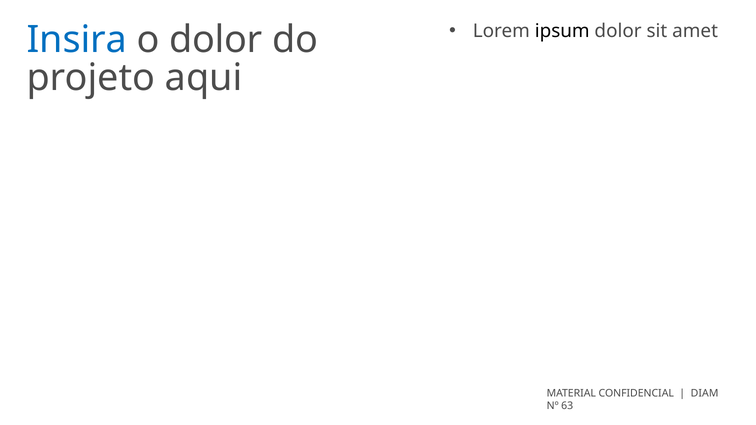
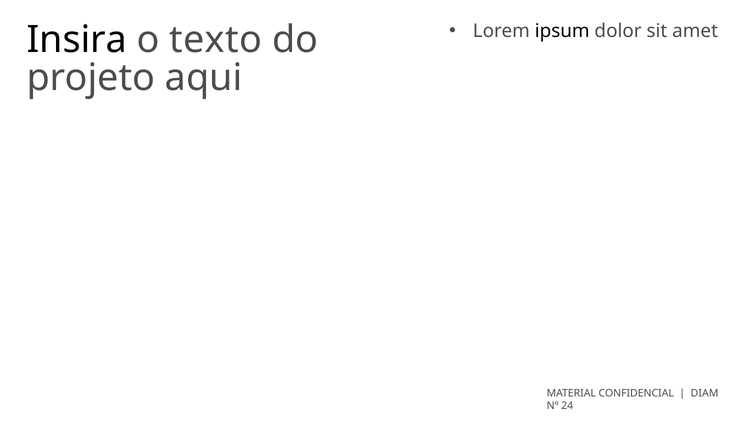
Insira colour: blue -> black (77, 40)
o dolor: dolor -> texto (216, 40)
63: 63 -> 24 (567, 406)
